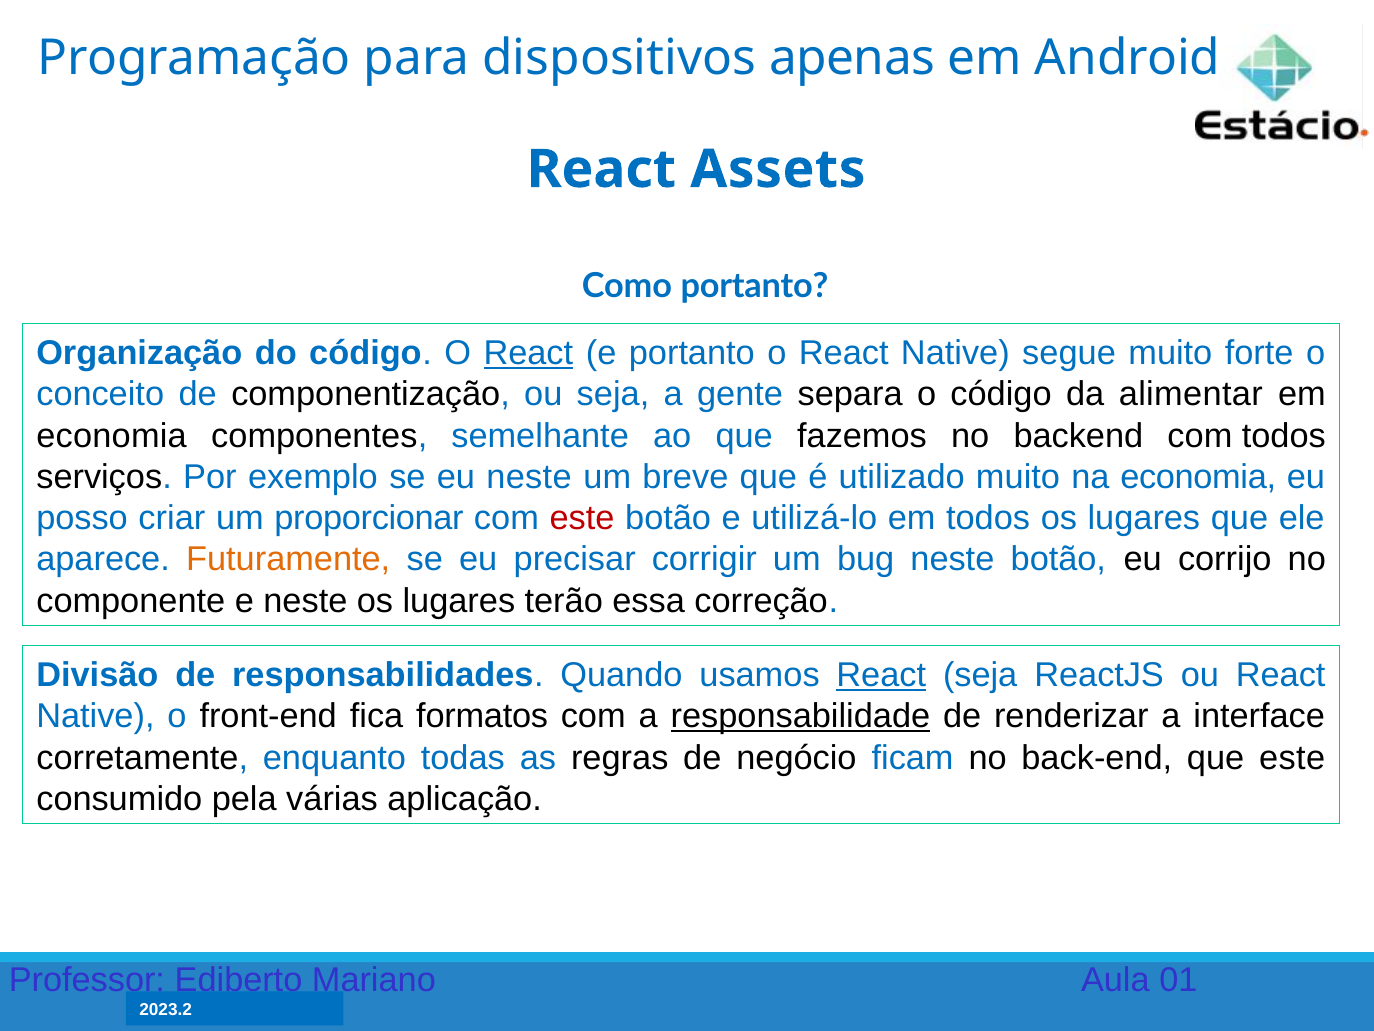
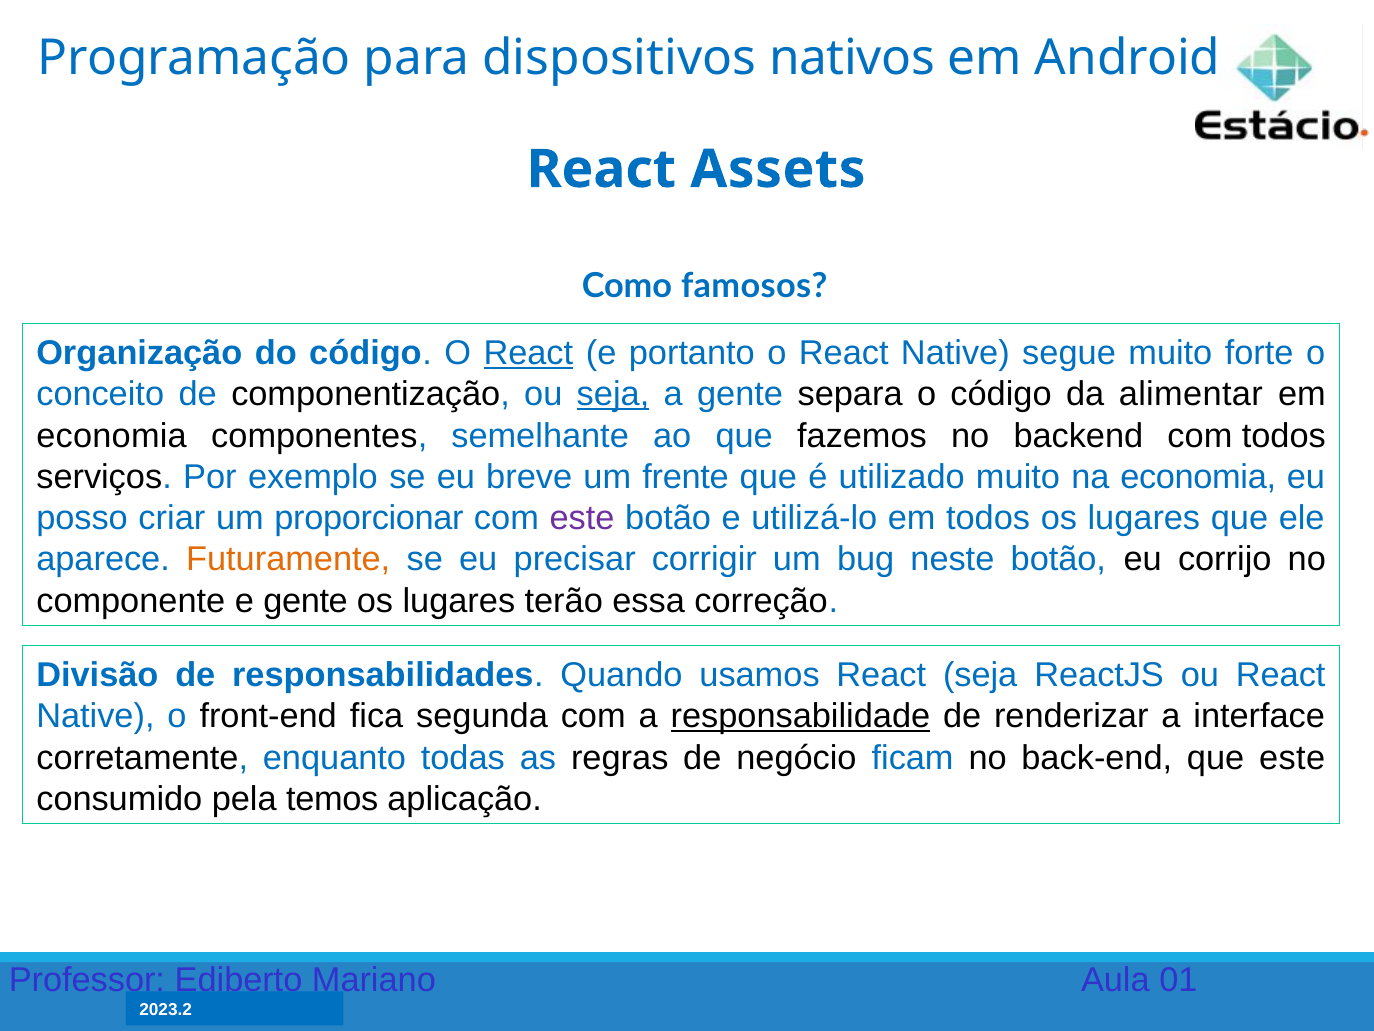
apenas: apenas -> nativos (852, 58)
Como portanto: portanto -> famosos (754, 286)
seja underline: none -> present (613, 394)
eu neste: neste -> breve (529, 477)
breve: breve -> frente (686, 477)
este colour: red -> purple (582, 518)
e neste: neste -> gente (306, 600)
React underline: present -> none (881, 675)
formatos: formatos -> segunda (482, 716)
várias: várias -> temos (332, 799)
